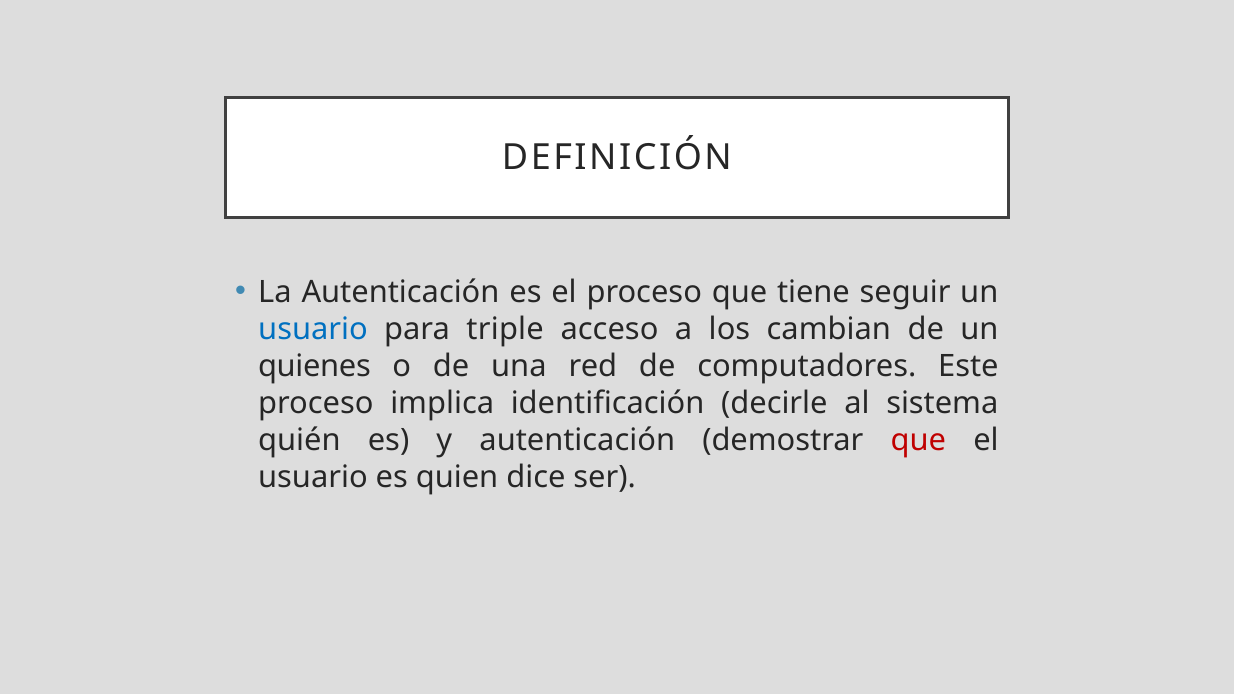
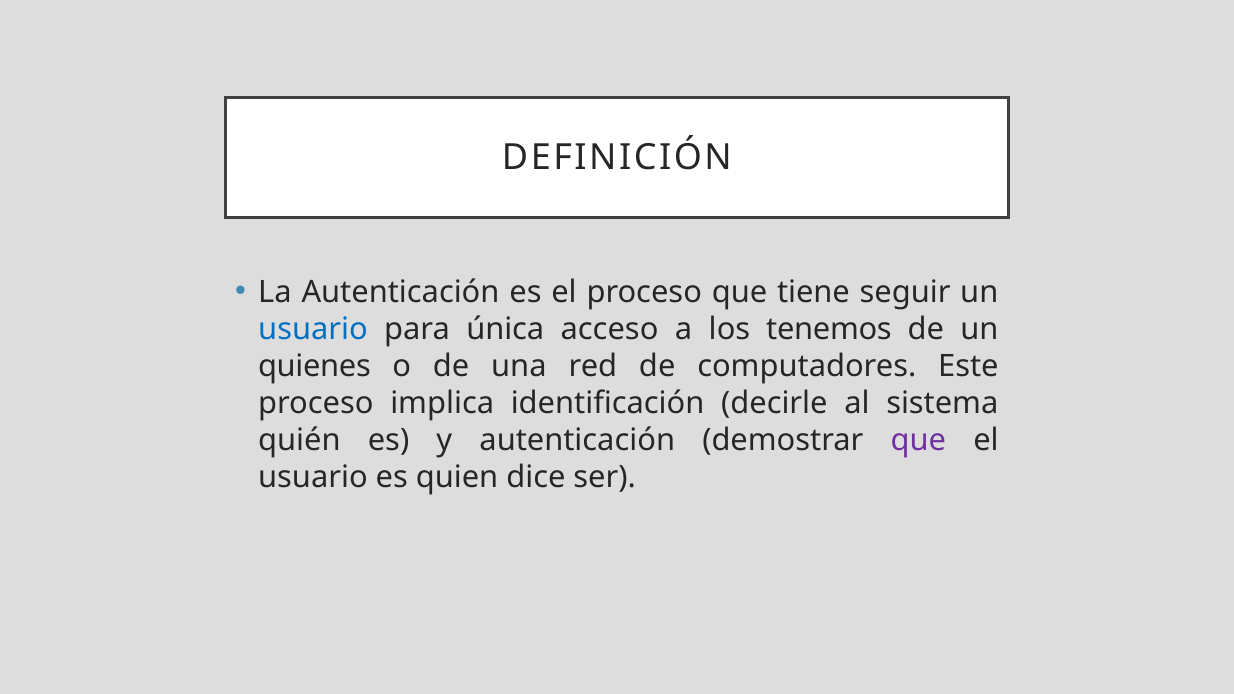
triple: triple -> única (505, 329)
cambian: cambian -> tenemos (829, 329)
que colour: red -> purple (918, 440)
